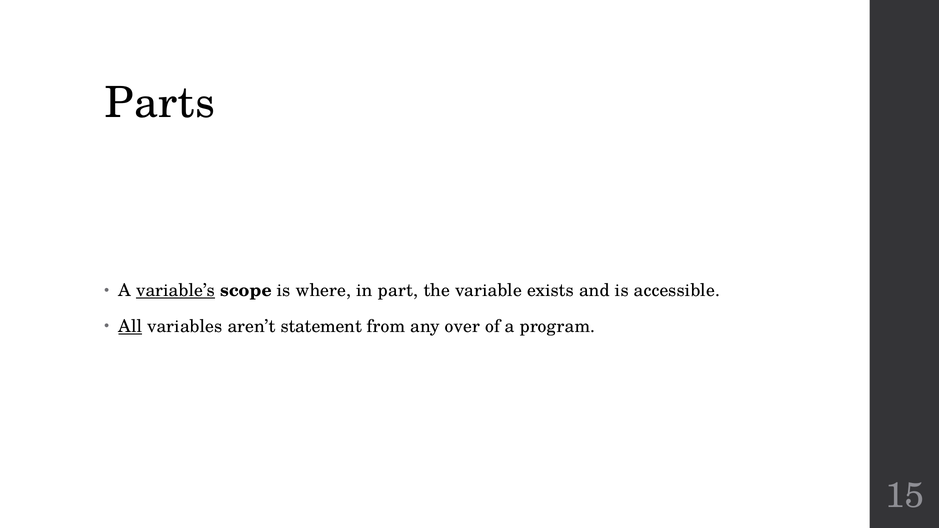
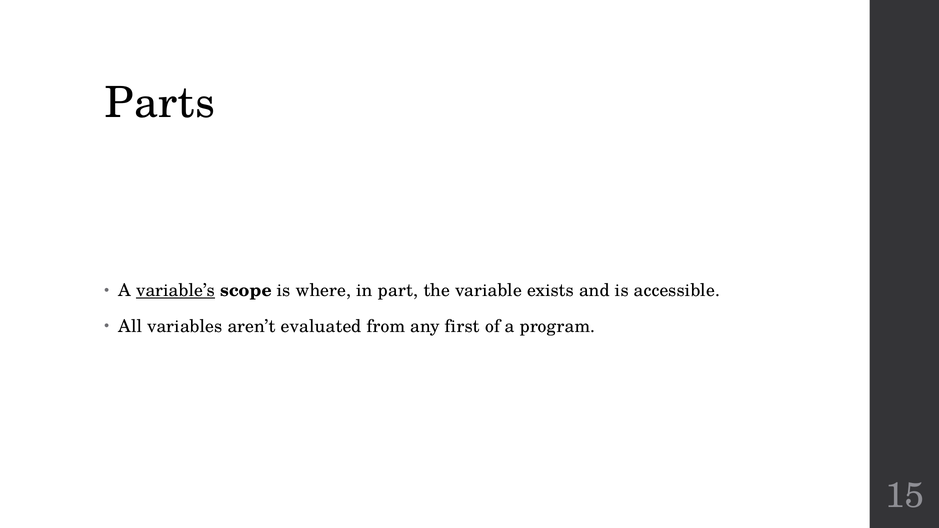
All underline: present -> none (130, 326)
statement: statement -> evaluated (321, 326)
over: over -> first (462, 326)
